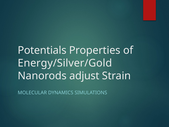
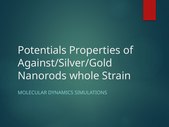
Energy/Silver/Gold: Energy/Silver/Gold -> Against/Silver/Gold (65, 63)
adjust: adjust -> whole (84, 76)
